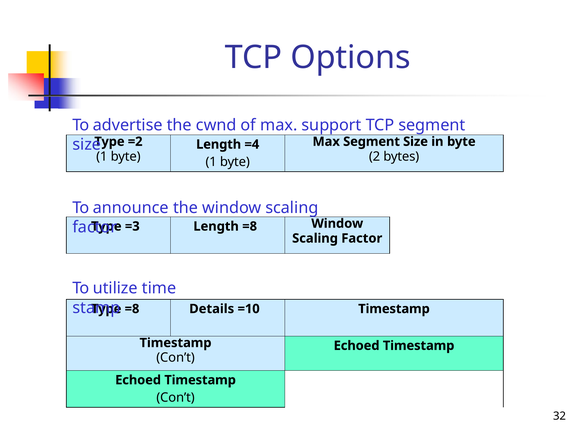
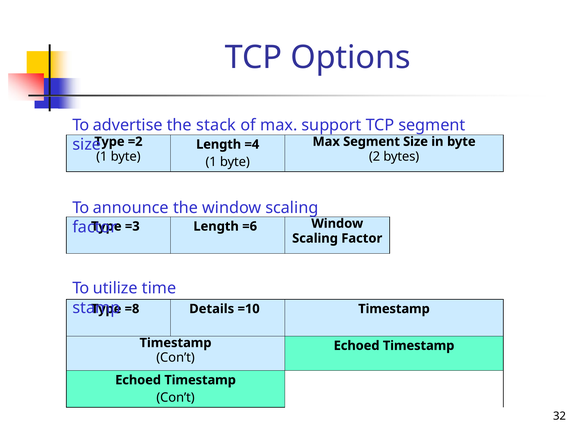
cwnd: cwnd -> stack (216, 125)
Length =8: =8 -> =6 (250, 226)
